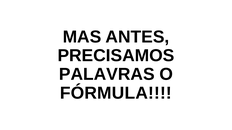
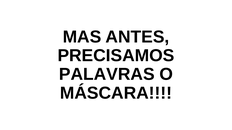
FÓRMULA: FÓRMULA -> MÁSCARA (116, 93)
